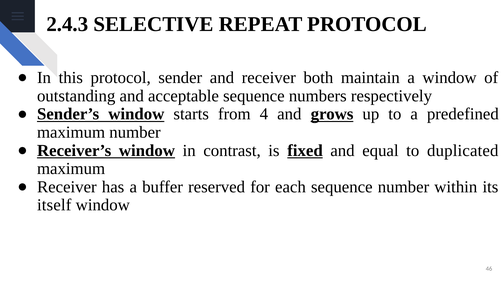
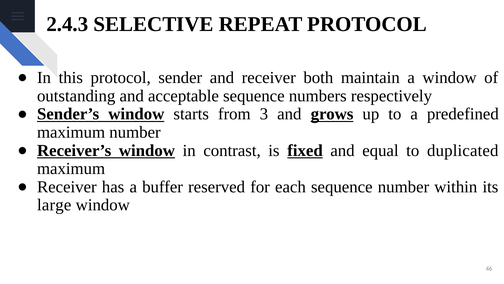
4: 4 -> 3 (264, 114)
itself: itself -> large (54, 205)
